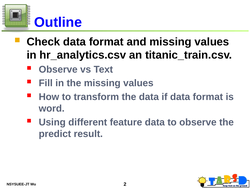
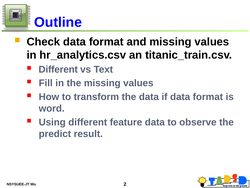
Observe: Observe -> Different (58, 69)
